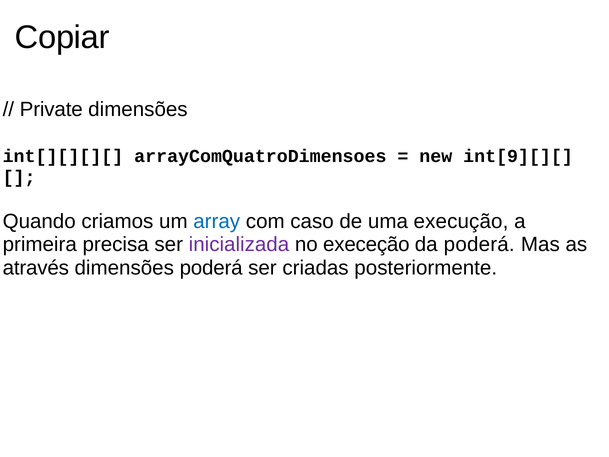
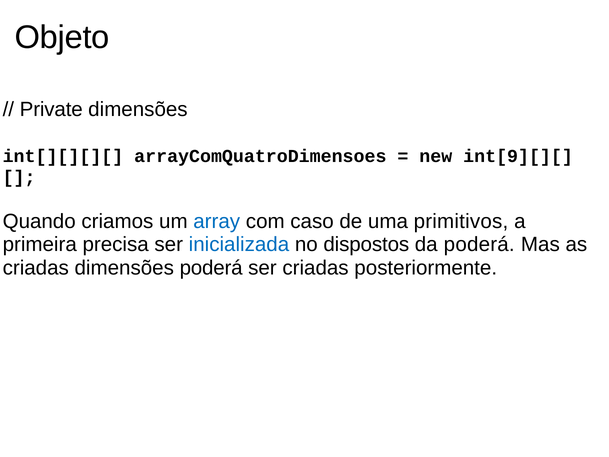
Copiar: Copiar -> Objeto (62, 37)
execução: execução -> primitivos (461, 221)
inicializada colour: purple -> blue (239, 245)
execeção: execeção -> dispostos (366, 245)
através: através -> criadas (36, 268)
